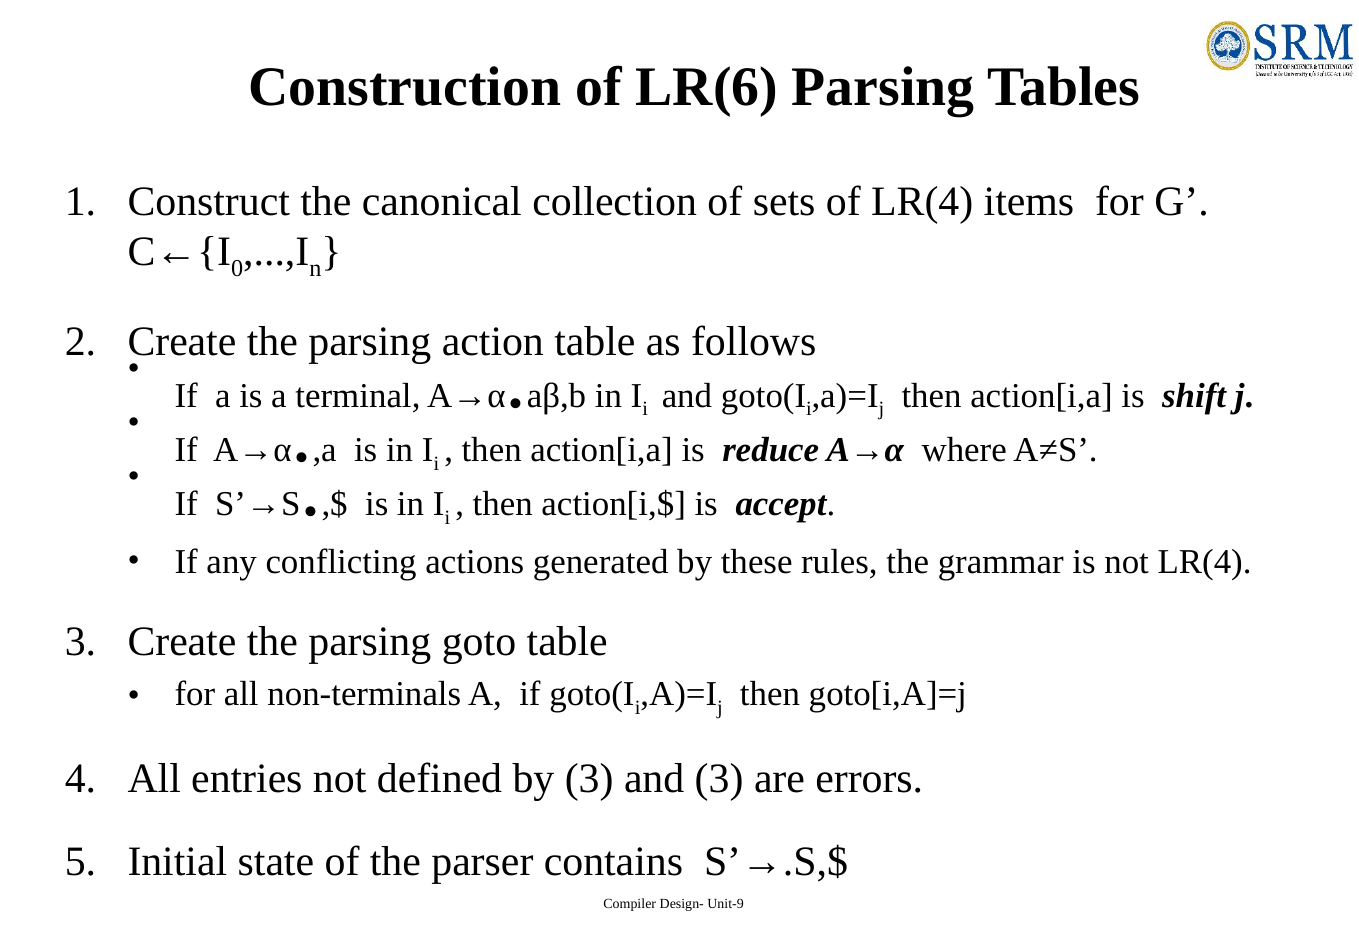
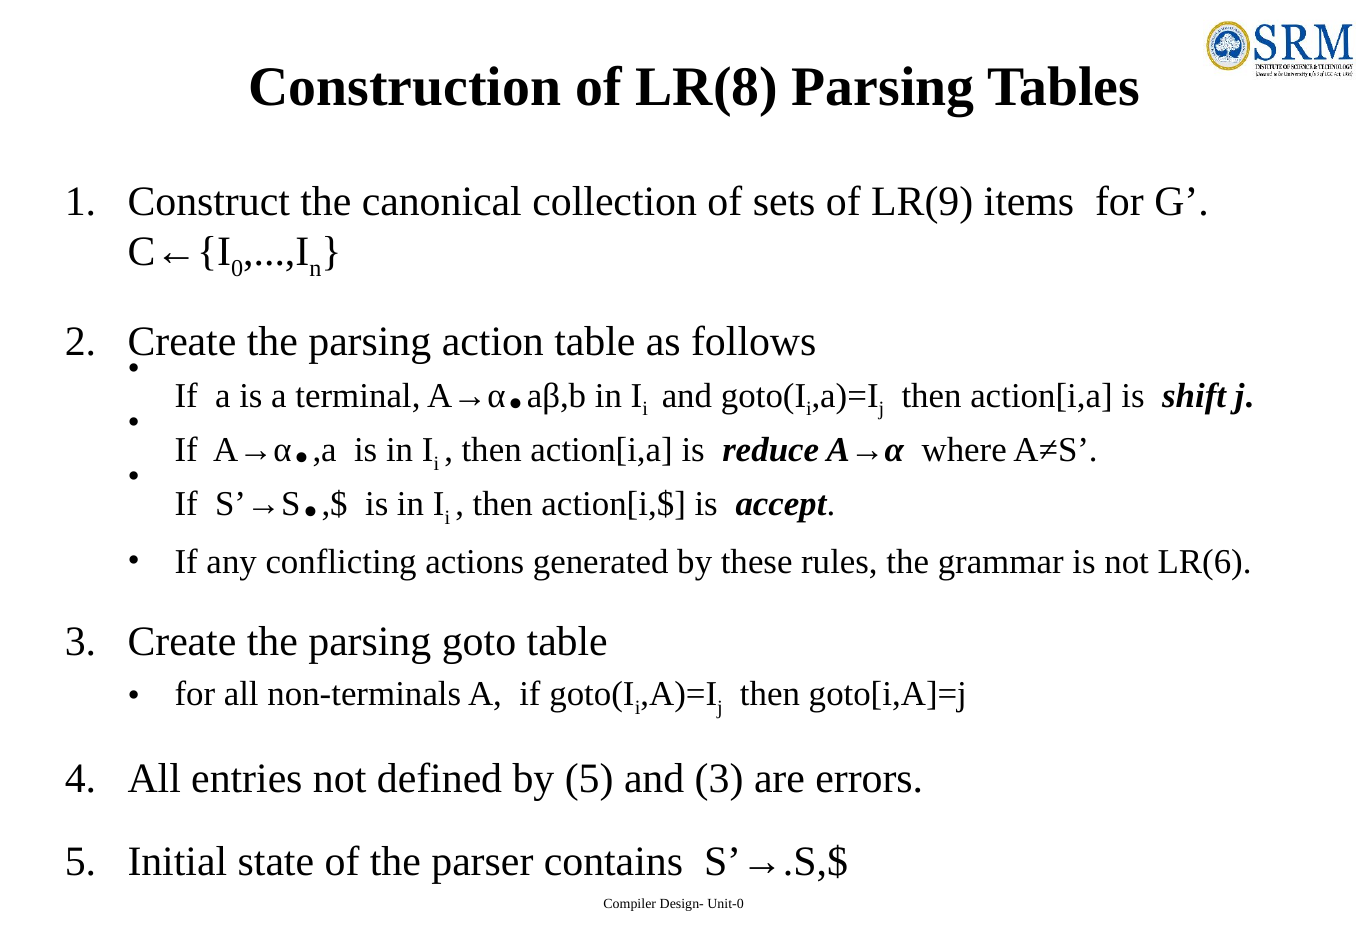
LR(6: LR(6 -> LR(8 (707, 87)
of LR(4: LR(4 -> LR(9 (922, 202)
not LR(4: LR(4 -> LR(6 (1205, 562)
by 3: 3 -> 5 (589, 779)
Unit-9: Unit-9 -> Unit-0 (726, 904)
